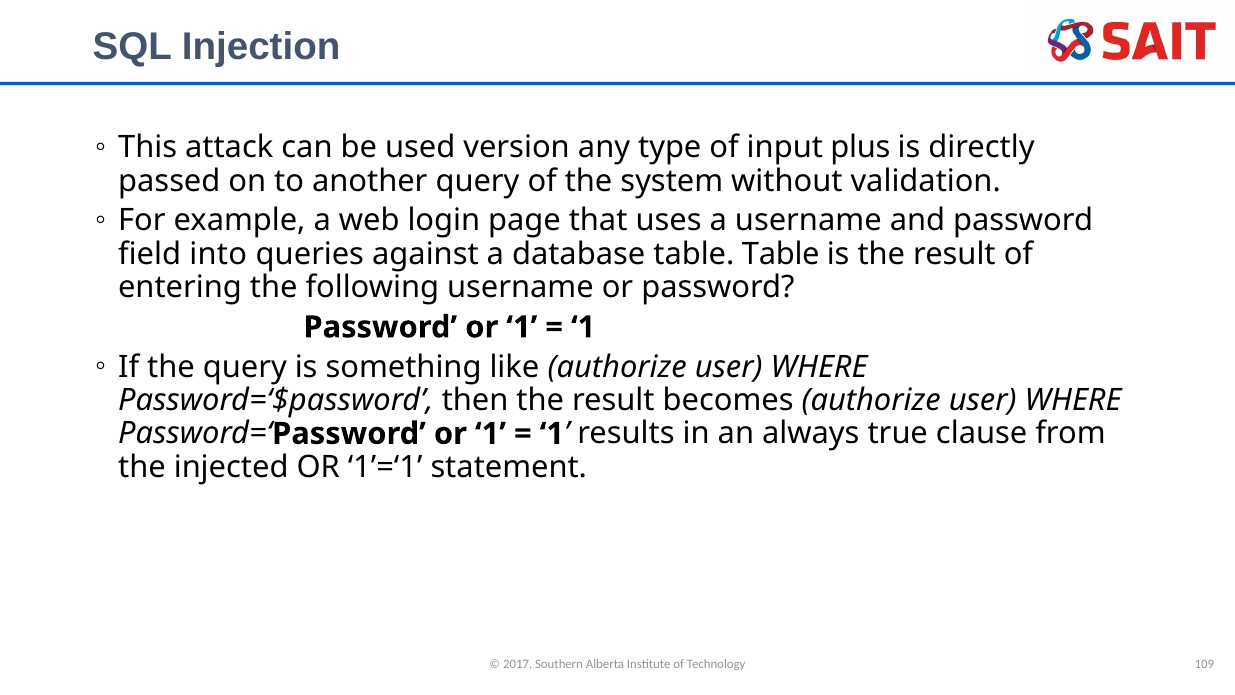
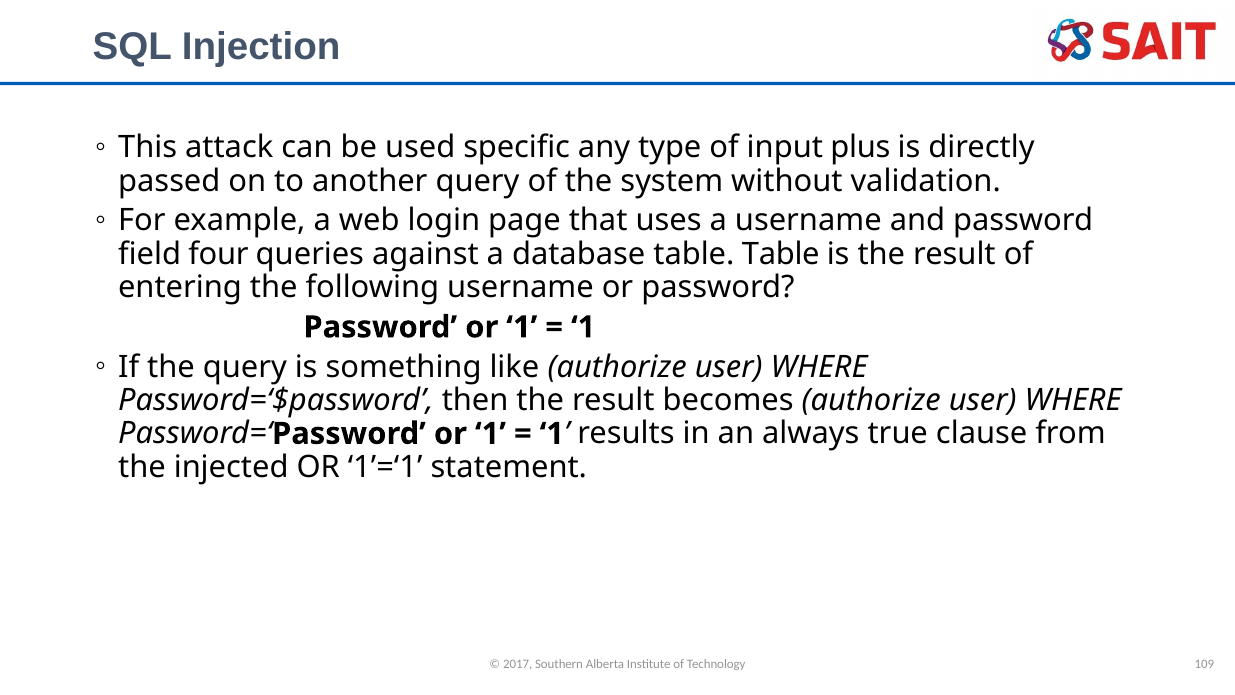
version: version -> specific (517, 148)
into: into -> four (219, 254)
